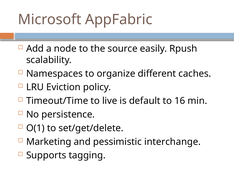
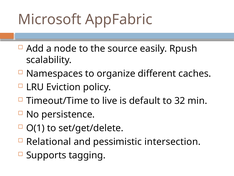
16: 16 -> 32 (180, 101)
Marketing: Marketing -> Relational (49, 141)
interchange: interchange -> intersection (173, 141)
